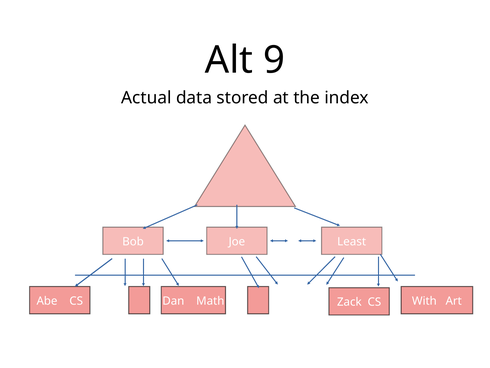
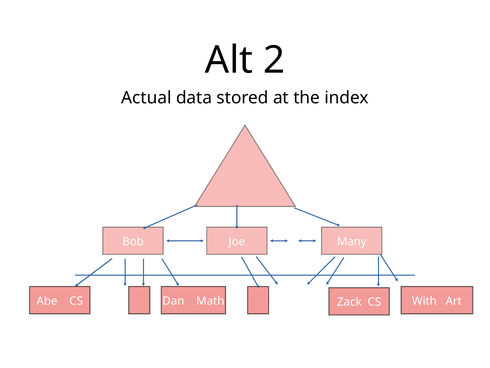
9: 9 -> 2 (274, 60)
Least: Least -> Many (352, 241)
